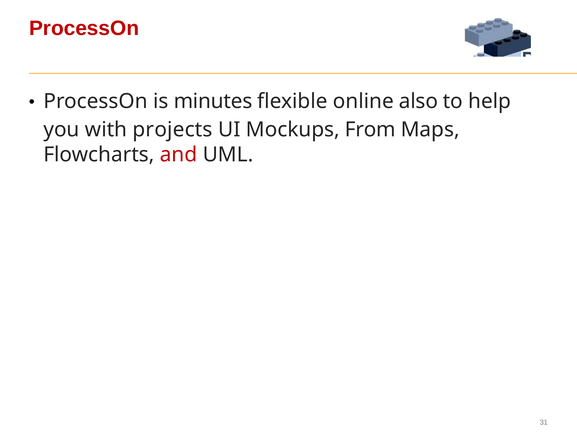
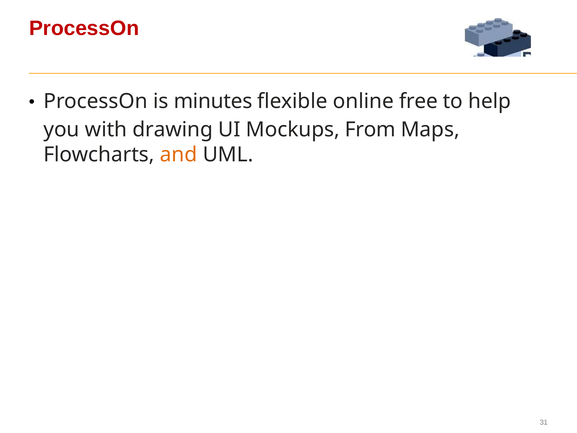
also: also -> free (418, 101)
projects: projects -> drawing (173, 130)
and colour: red -> orange (179, 155)
